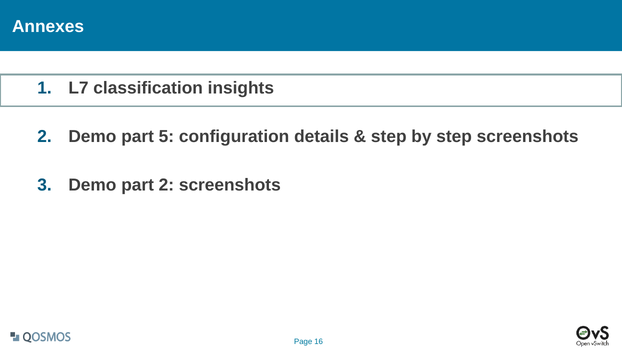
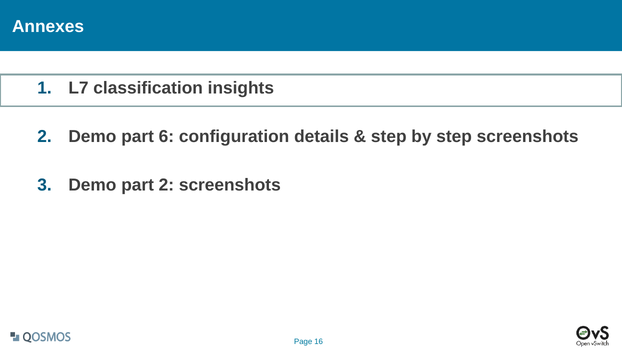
5: 5 -> 6 (166, 137)
